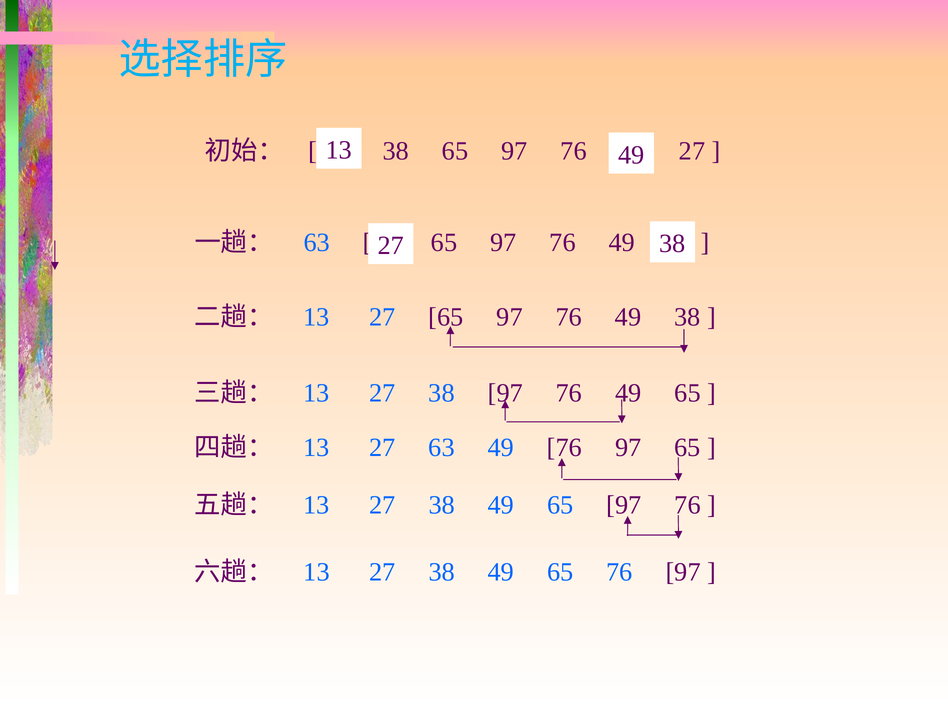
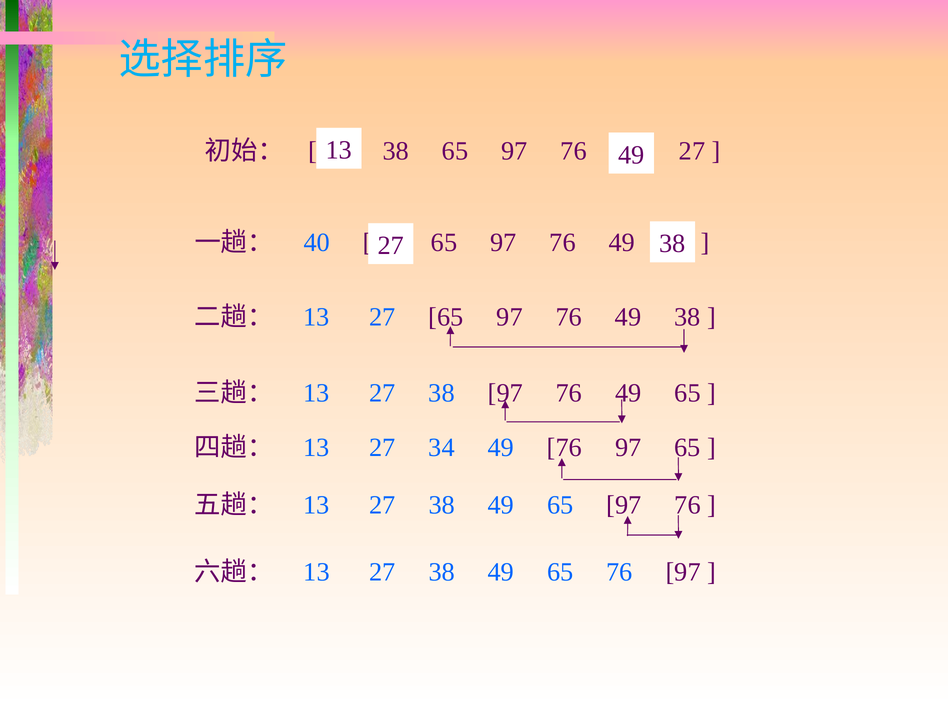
63: 63 -> 40 (317, 242)
27 63: 63 -> 34 (442, 447)
